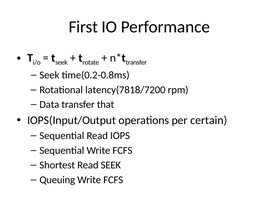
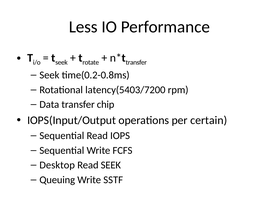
First: First -> Less (83, 27)
latency(7818/7200: latency(7818/7200 -> latency(5403/7200 (125, 90)
that: that -> chip (106, 105)
Shortest: Shortest -> Desktop (57, 165)
FCFS: FCFS -> SSTF (113, 180)
